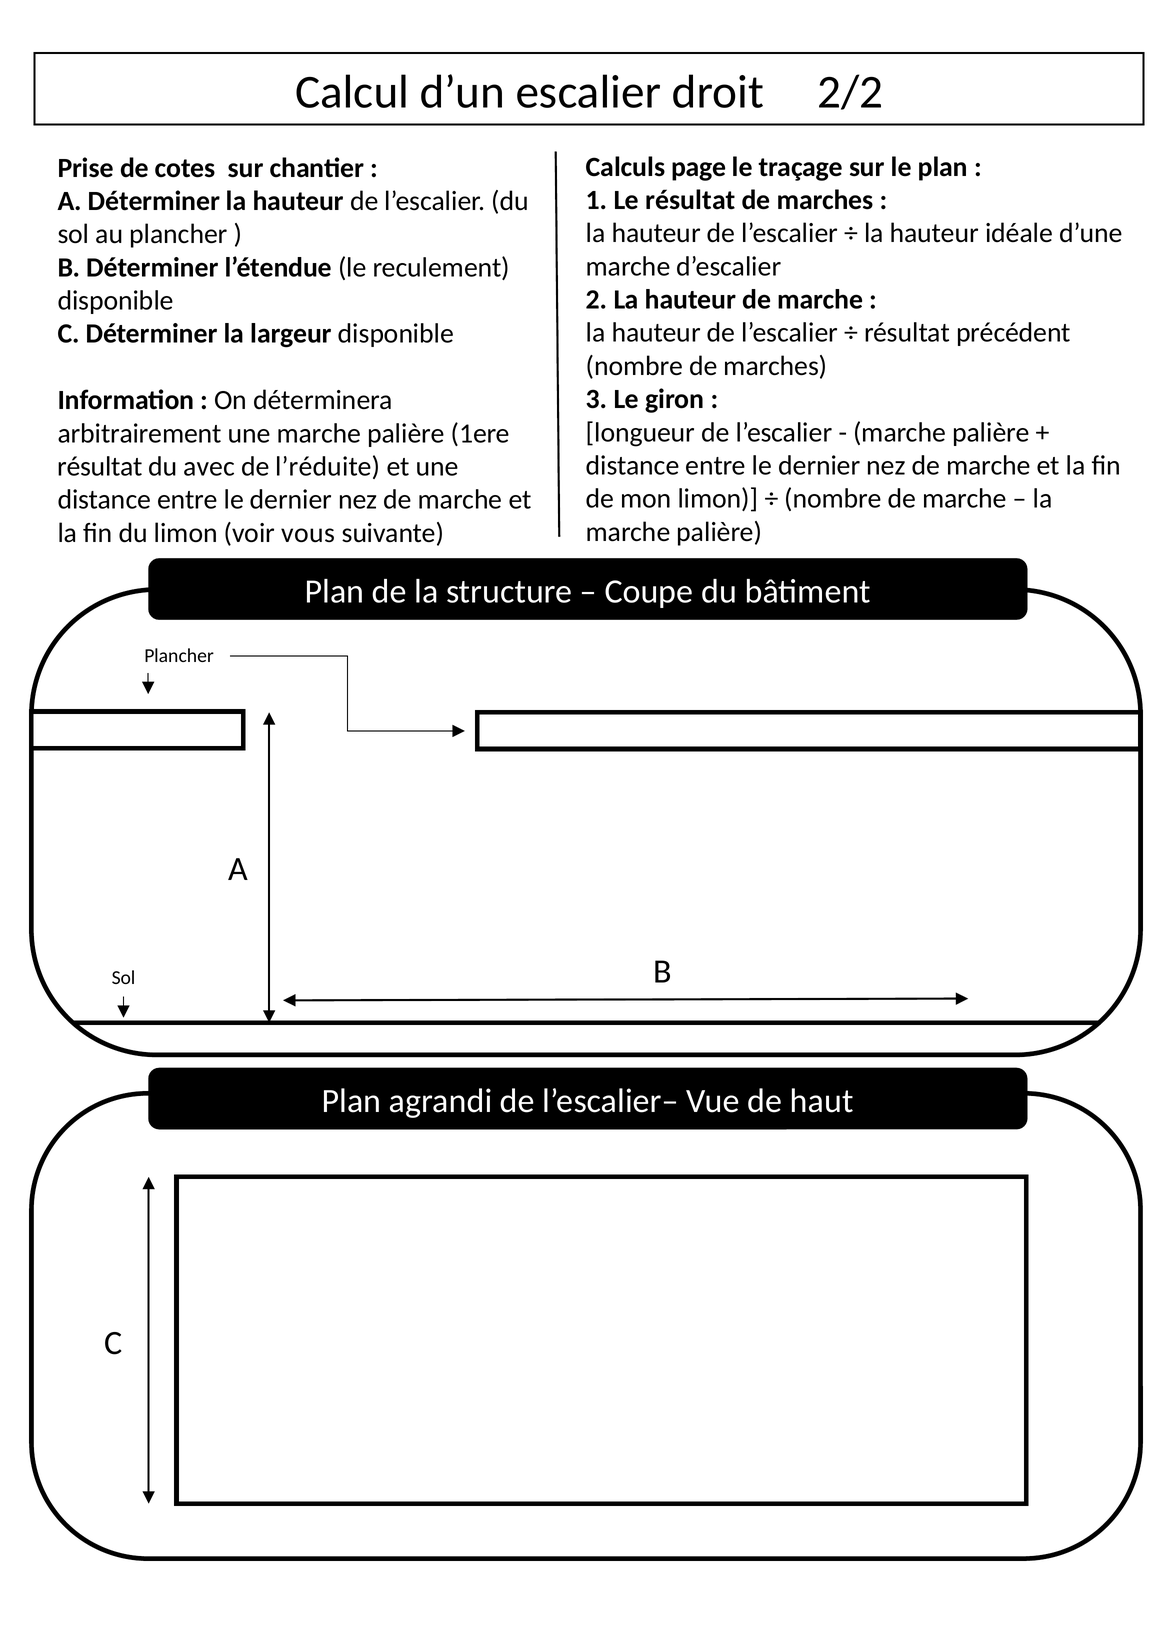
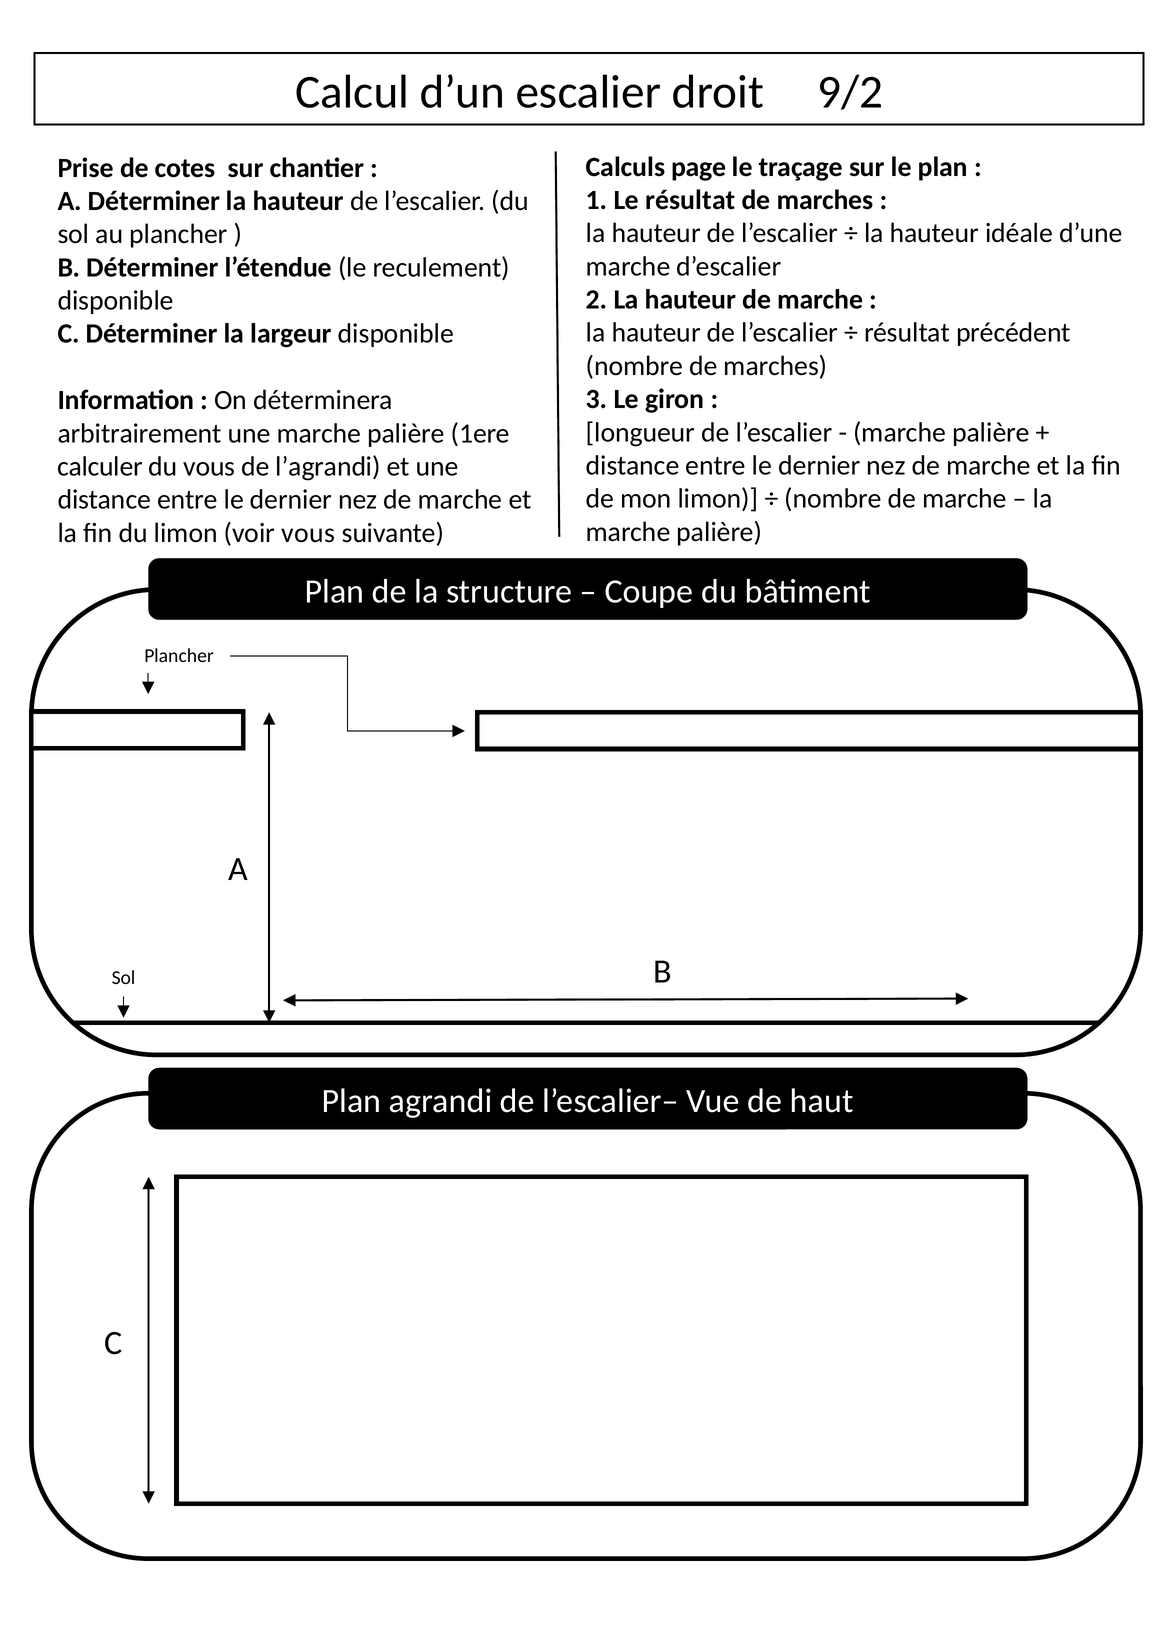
2/2: 2/2 -> 9/2 (850, 92)
résultat: résultat -> calculer (100, 467)
du avec: avec -> vous (209, 467)
l’réduite: l’réduite -> l’agrandi (328, 467)
